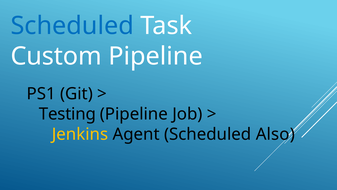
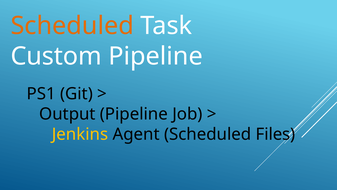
Scheduled colour: blue -> orange (72, 26)
Testing: Testing -> Output (67, 114)
Also: Also -> Files (275, 134)
